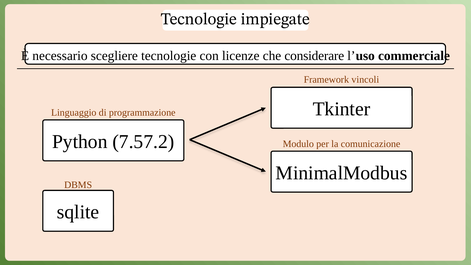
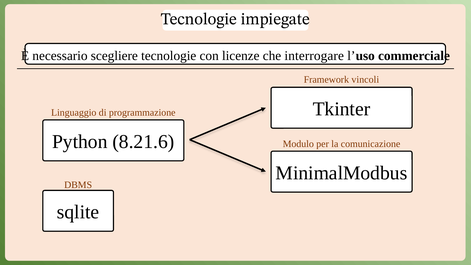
considerare: considerare -> interrogare (314, 56)
7.57.2: 7.57.2 -> 8.21.6 (143, 142)
